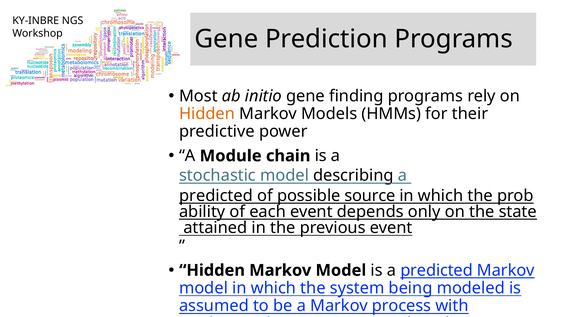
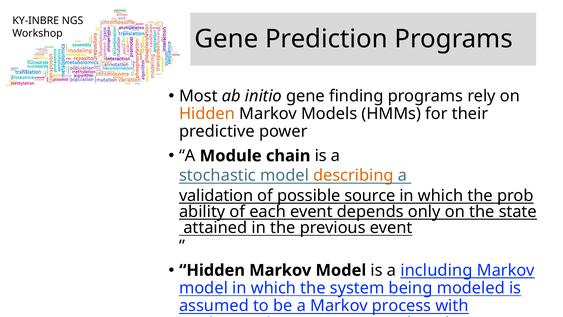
describing colour: black -> orange (353, 175)
predicted: predicted -> validation (216, 195)
is a predicted: predicted -> including (436, 270)
